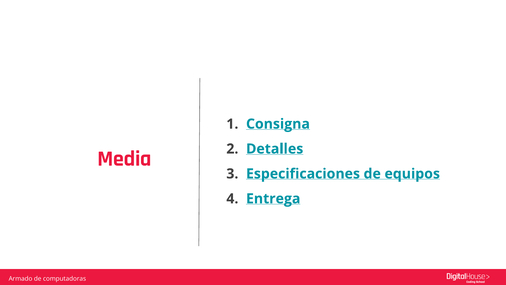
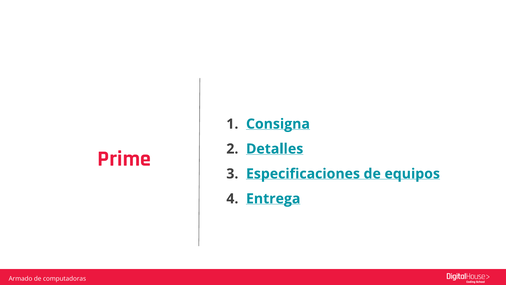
Media: Media -> Prime (124, 158)
